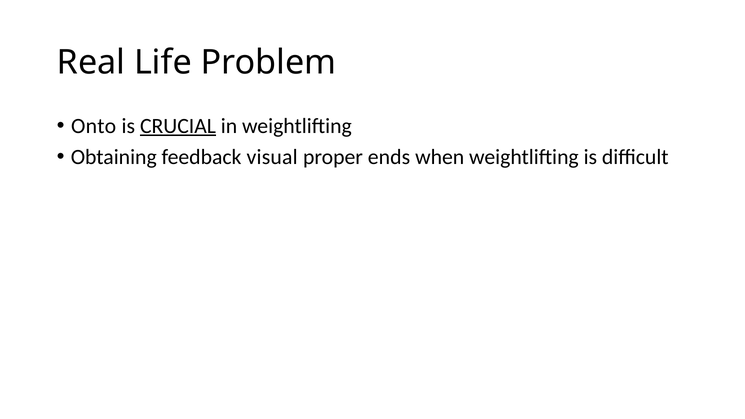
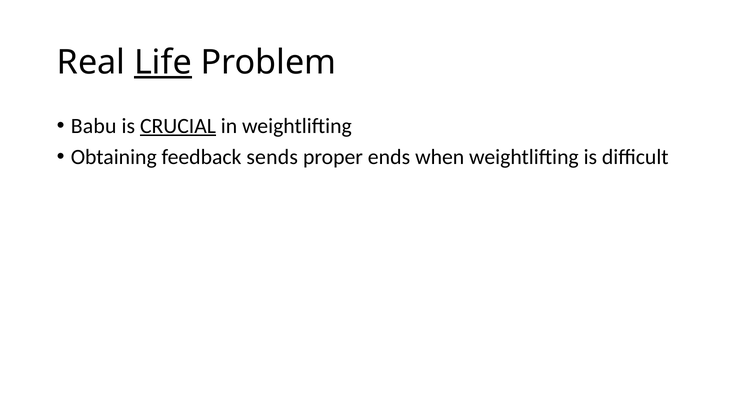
Life underline: none -> present (163, 63)
Onto: Onto -> Babu (94, 126)
visual: visual -> sends (272, 157)
